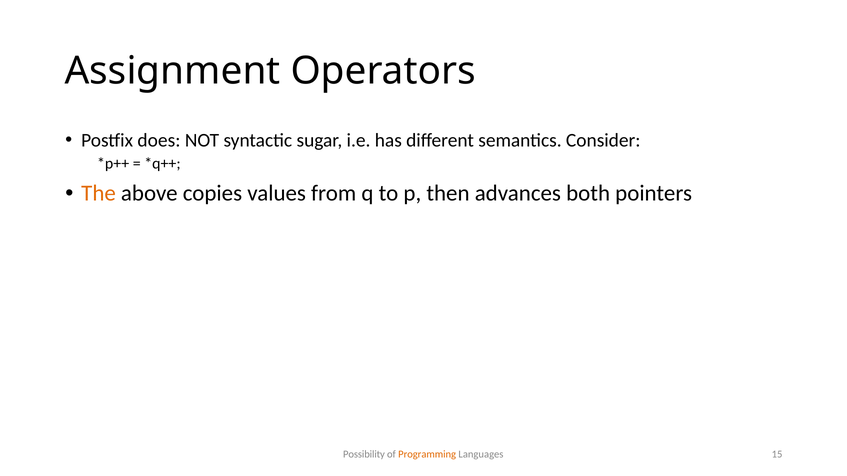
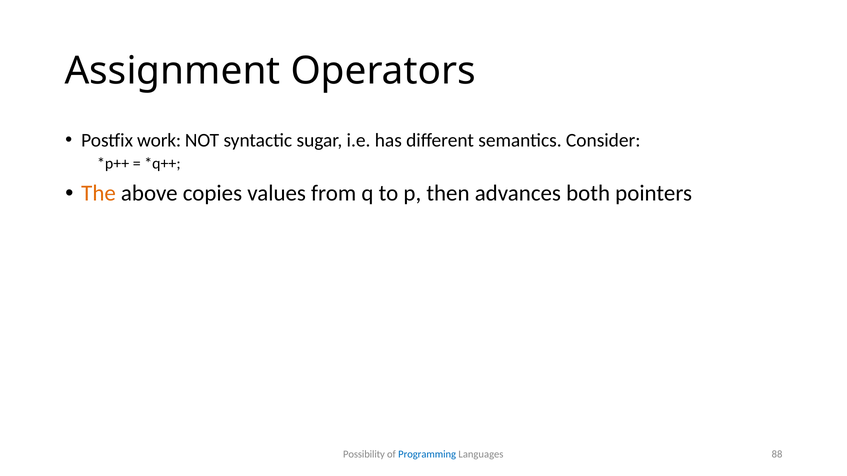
does: does -> work (159, 140)
Programming colour: orange -> blue (427, 455)
15: 15 -> 88 (777, 455)
